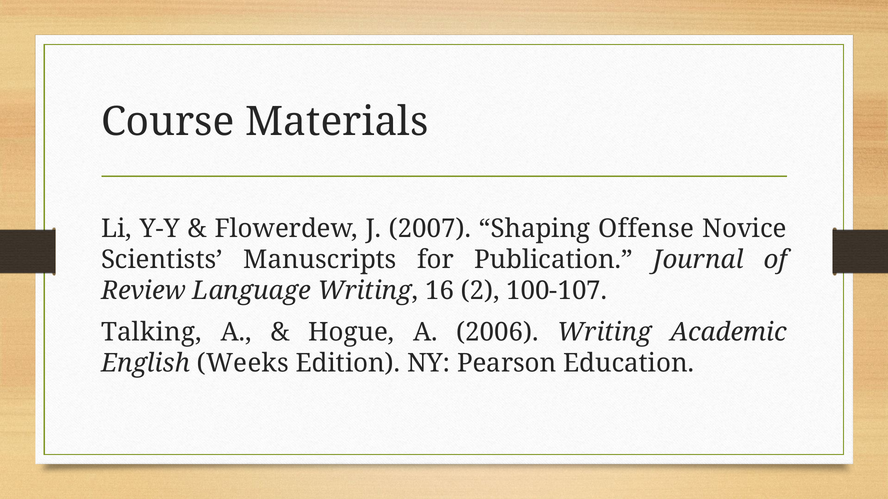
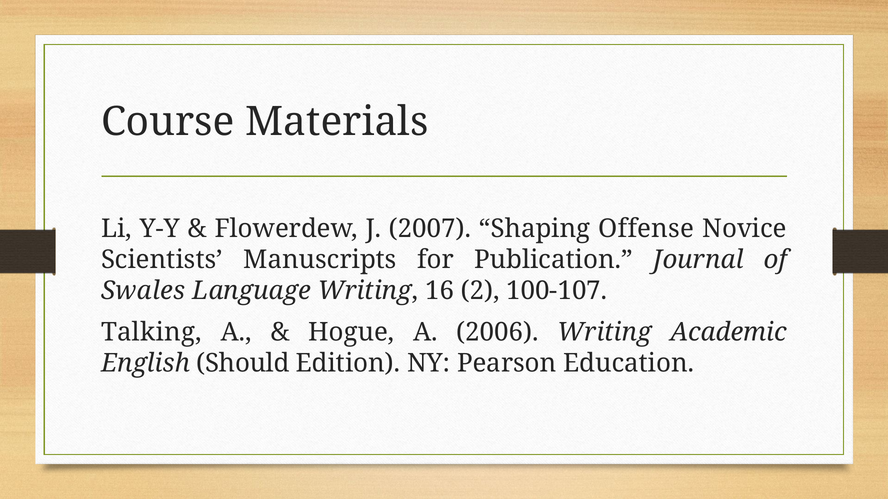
Review: Review -> Swales (143, 291)
Weeks: Weeks -> Should (243, 364)
